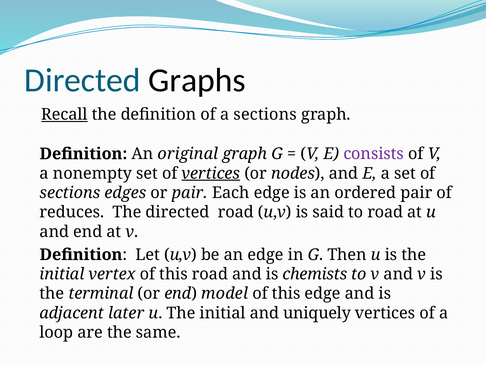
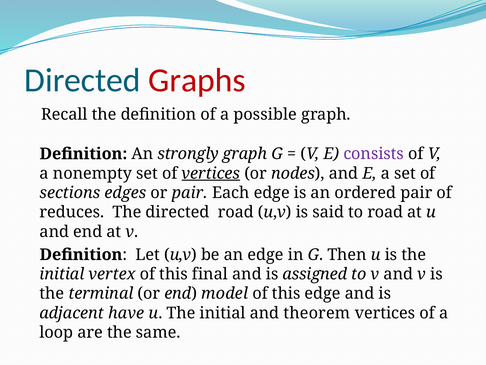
Graphs colour: black -> red (197, 80)
Recall underline: present -> none (64, 114)
a sections: sections -> possible (265, 114)
original: original -> strongly (188, 154)
this road: road -> final (210, 274)
chemists: chemists -> assigned (315, 274)
later: later -> have (126, 313)
uniquely: uniquely -> theorem (317, 313)
